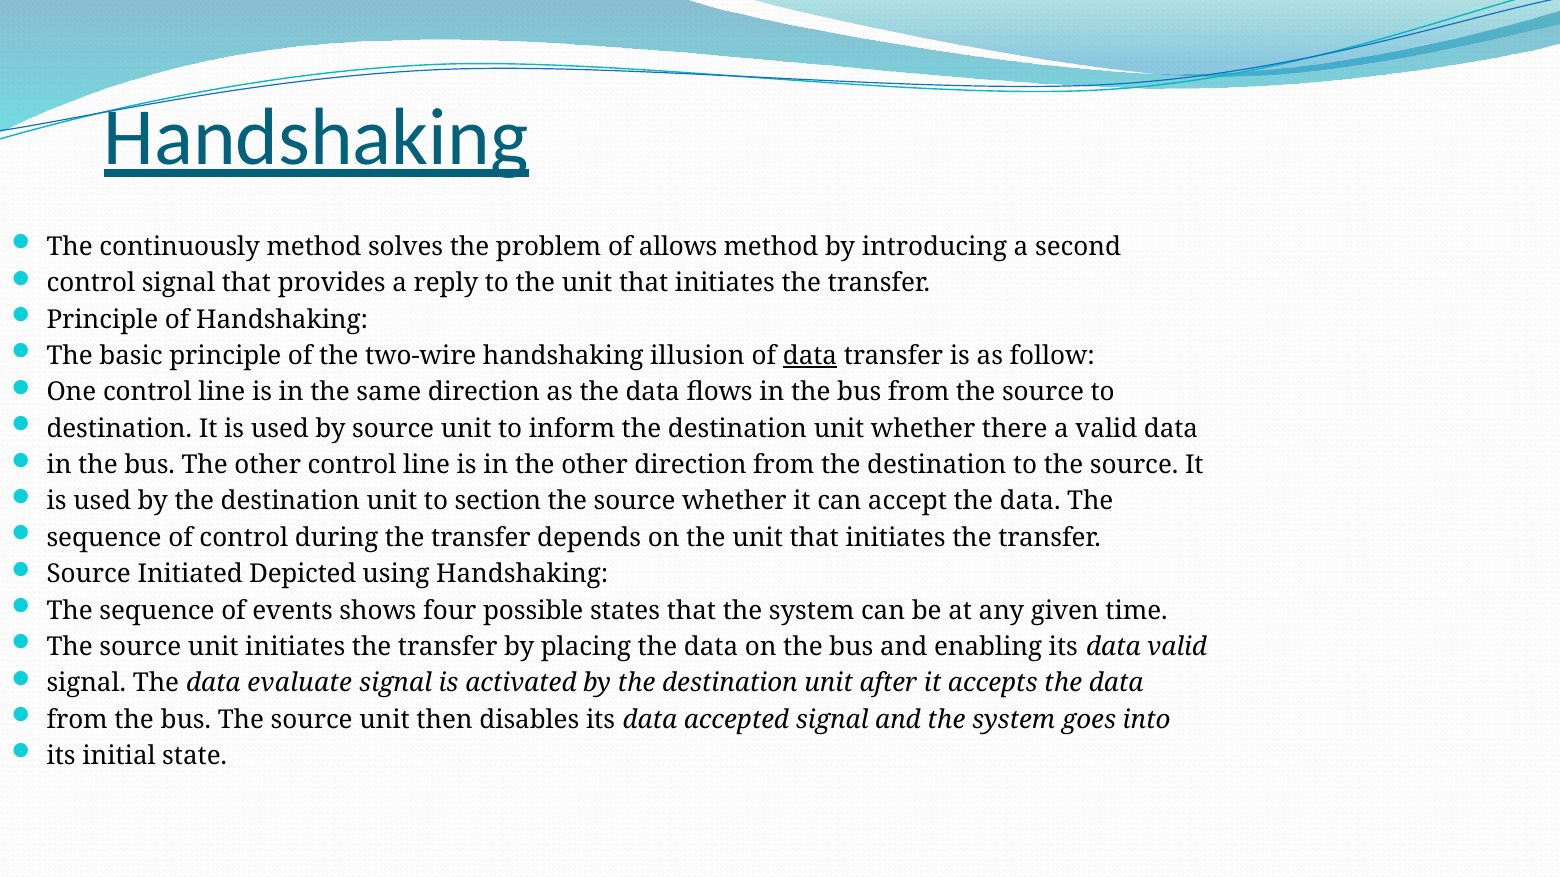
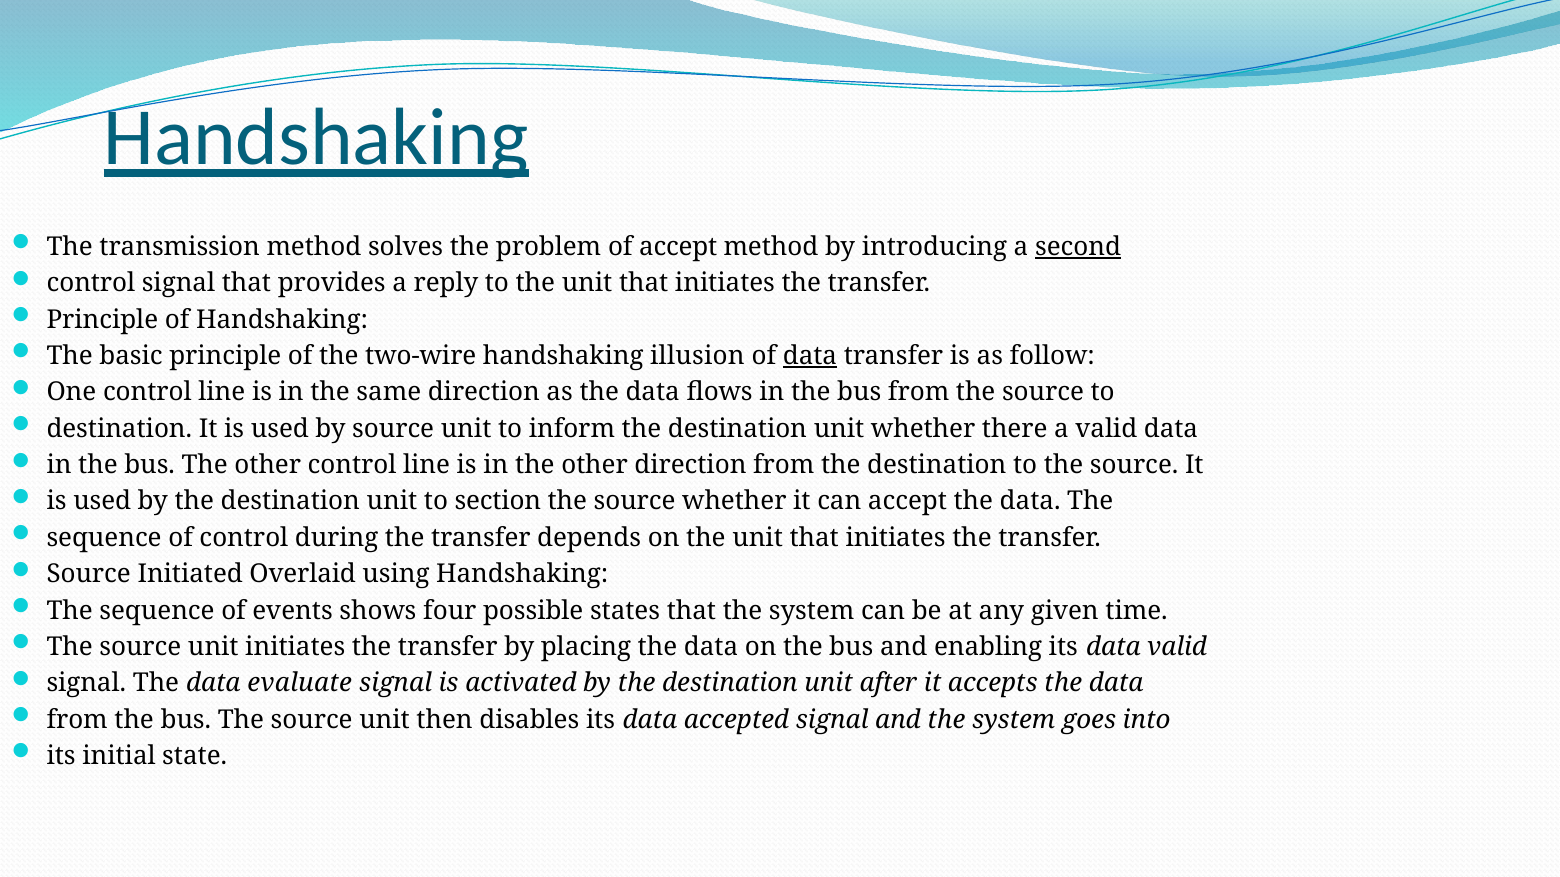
continuously: continuously -> transmission (180, 247)
of allows: allows -> accept (678, 247)
second underline: none -> present (1078, 247)
Depicted: Depicted -> Overlaid (303, 574)
